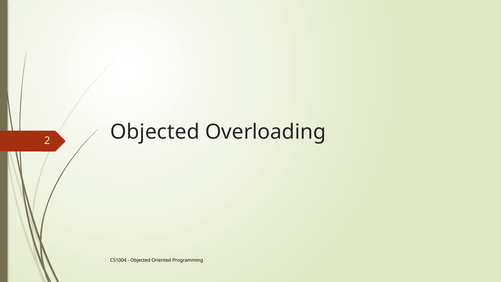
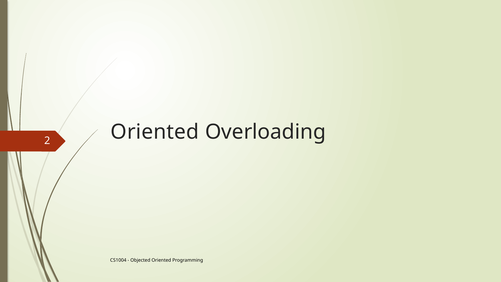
2 Objected: Objected -> Oriented (155, 132)
